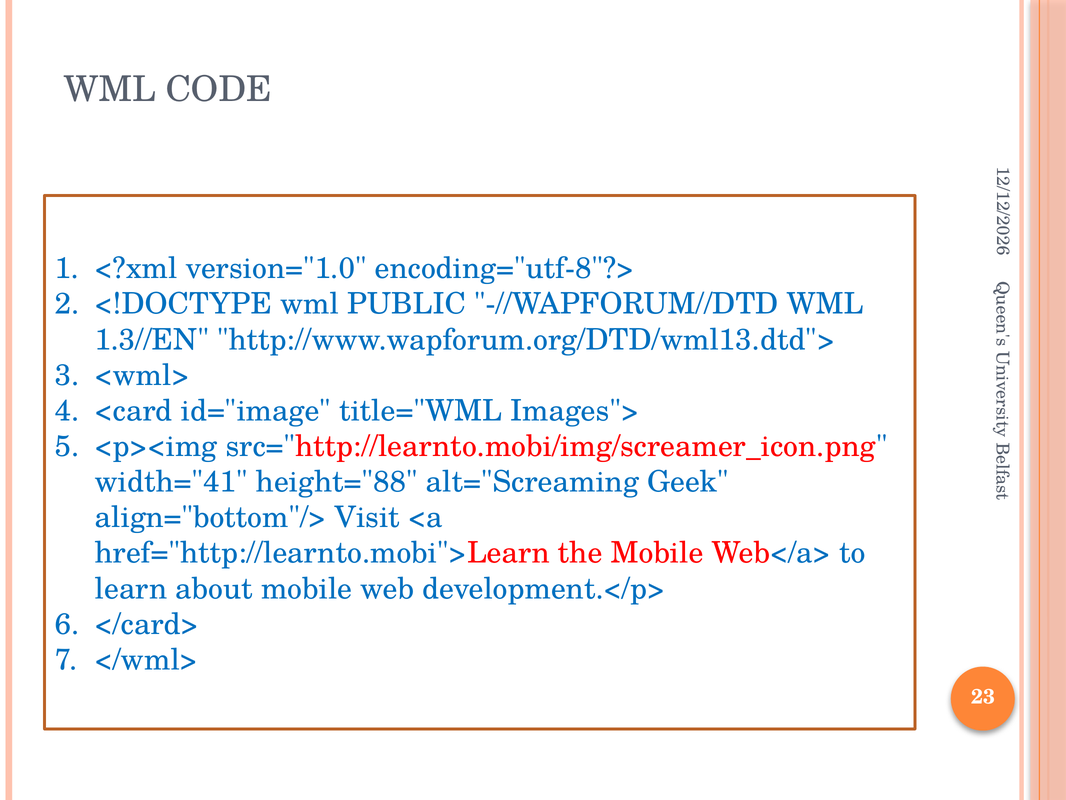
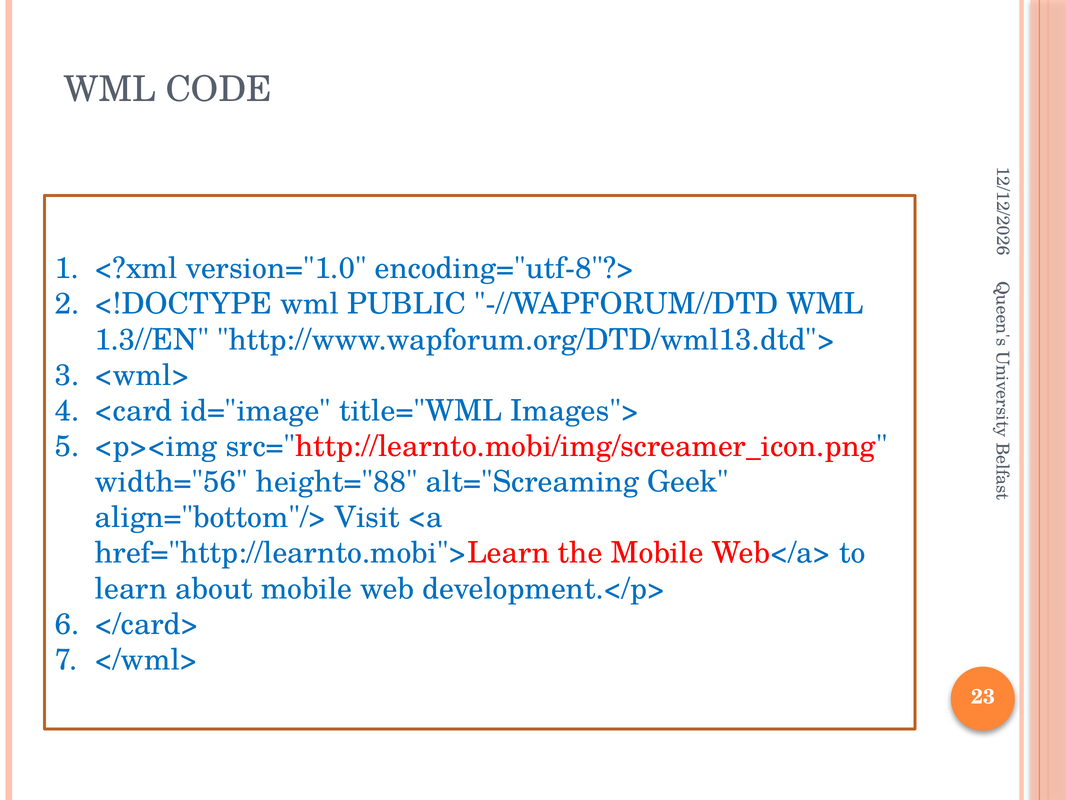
width="41: width="41 -> width="56 (171, 482)
